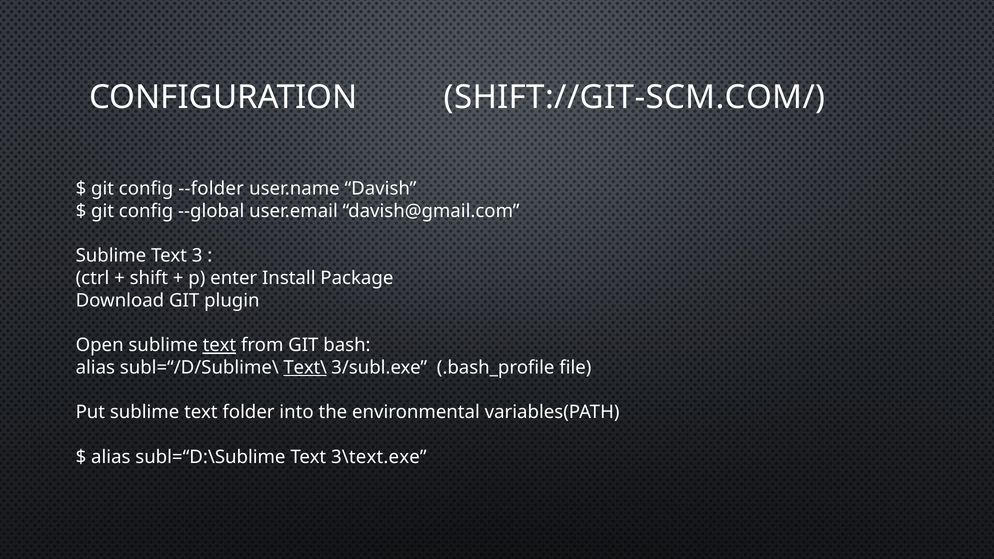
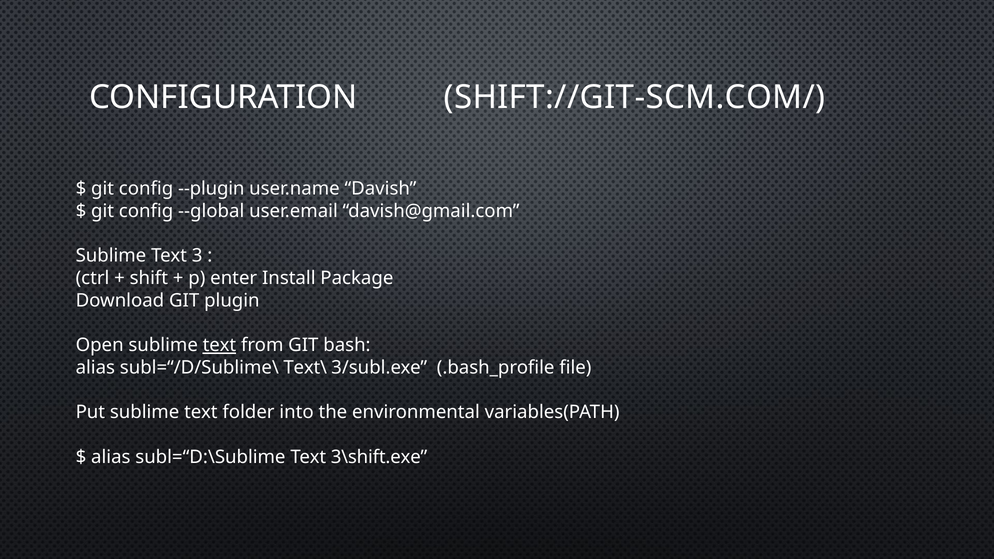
--folder: --folder -> --plugin (211, 189)
Text\ underline: present -> none (305, 368)
3\text.exe: 3\text.exe -> 3\shift.exe (379, 457)
